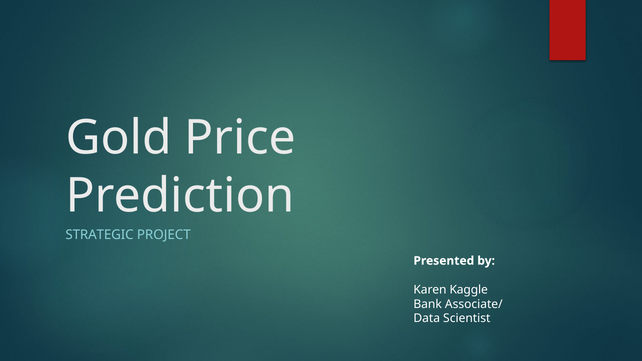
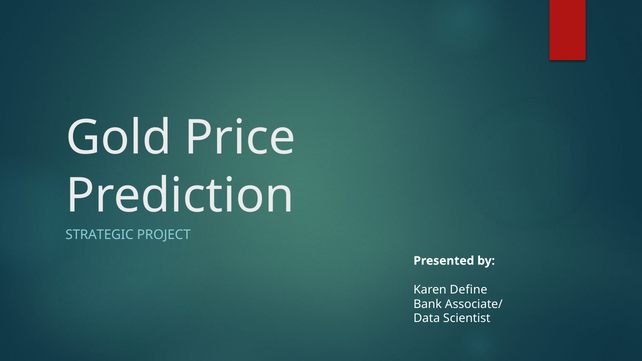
Kaggle: Kaggle -> Define (469, 290)
